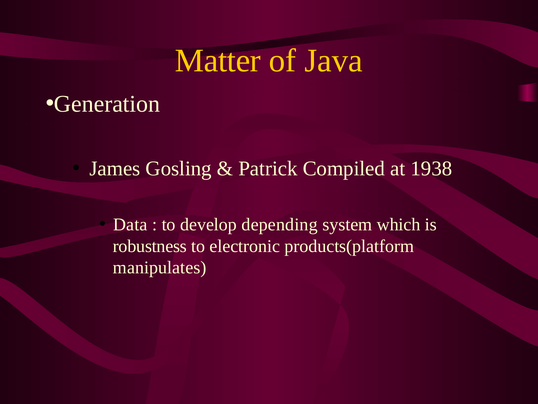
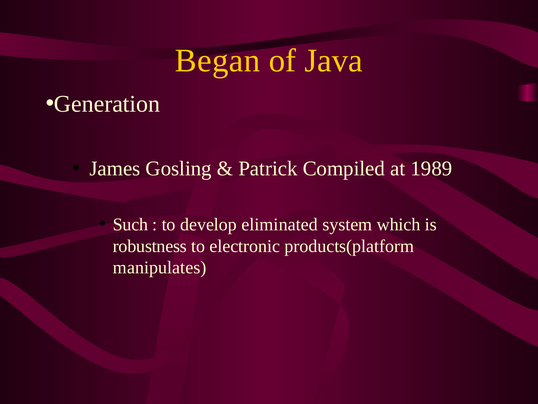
Matter: Matter -> Began (218, 61)
1938: 1938 -> 1989 (431, 168)
Data: Data -> Such (130, 224)
depending: depending -> eliminated (280, 224)
